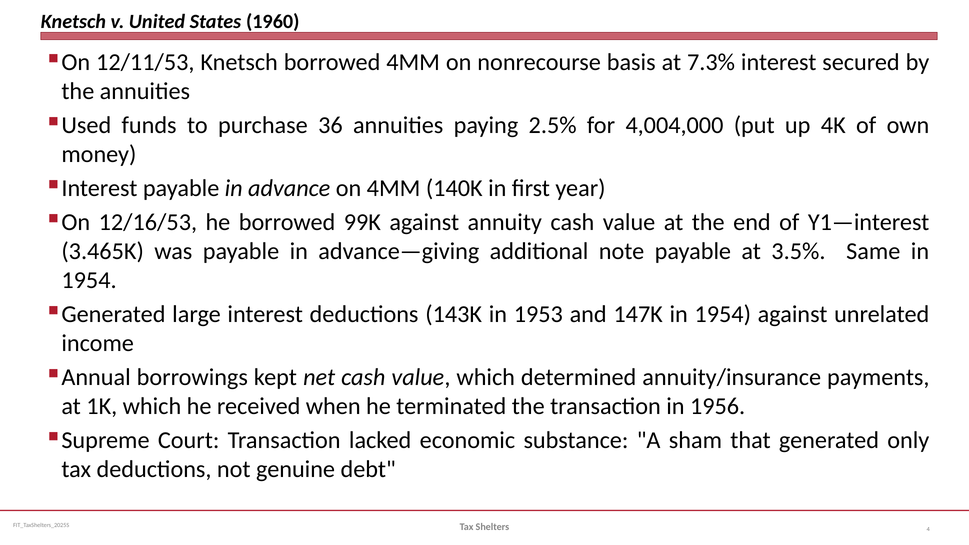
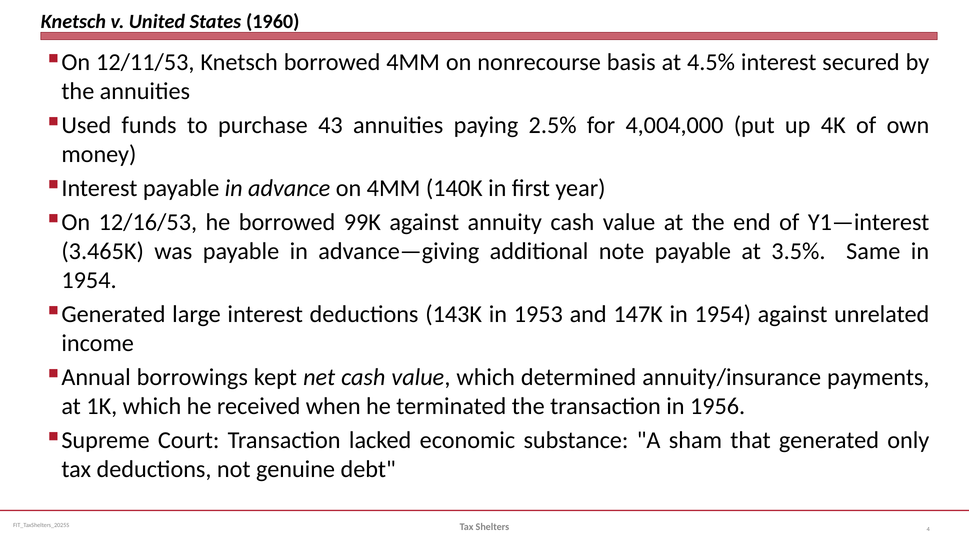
7.3%: 7.3% -> 4.5% (711, 62)
36: 36 -> 43 (330, 125)
